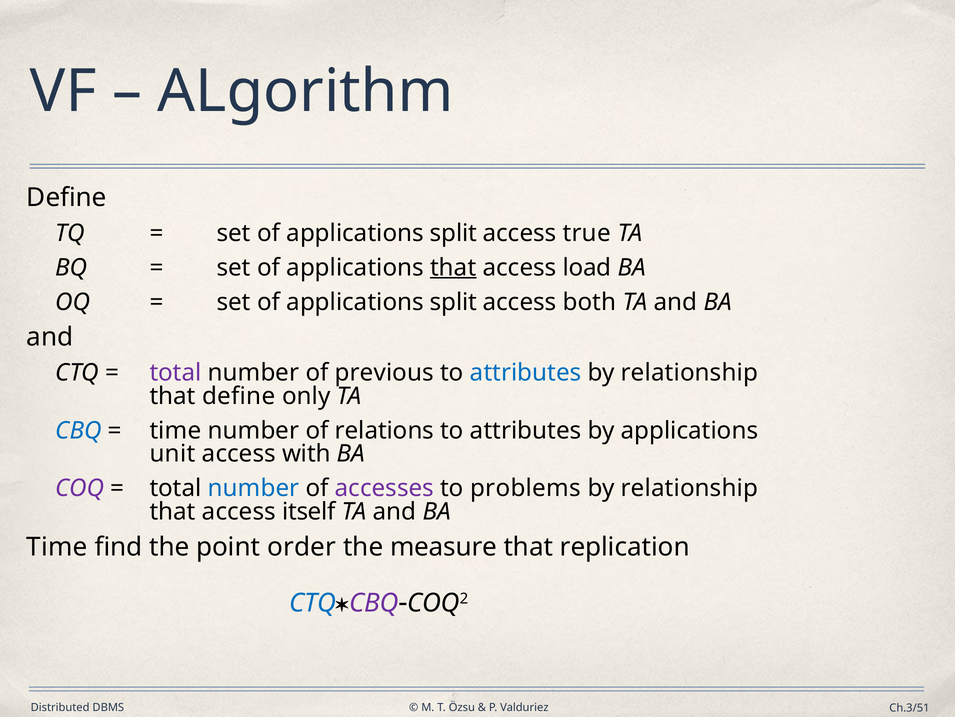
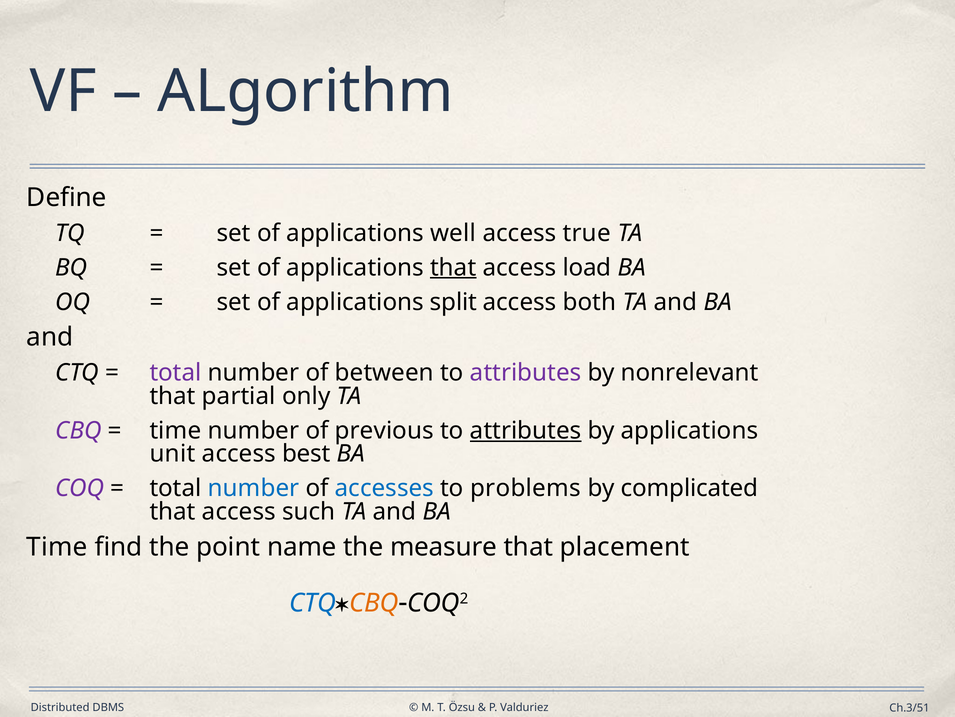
split: split -> well (453, 233)
previous: previous -> between (384, 372)
attributes colour: blue -> purple (526, 372)
relationship: relationship -> nonrelevant (690, 372)
that define: define -> partial (239, 396)
CBQ colour: blue -> purple (79, 430)
relations: relations -> previous (384, 430)
attributes underline: none -> present (526, 430)
with: with -> best (306, 453)
accesses colour: purple -> blue (384, 488)
relationship: relationship -> complicated (690, 488)
itself: itself -> such (309, 511)
order: order -> name (302, 546)
replication: replication -> placement (625, 546)
CBQ colour: purple -> orange (374, 602)
